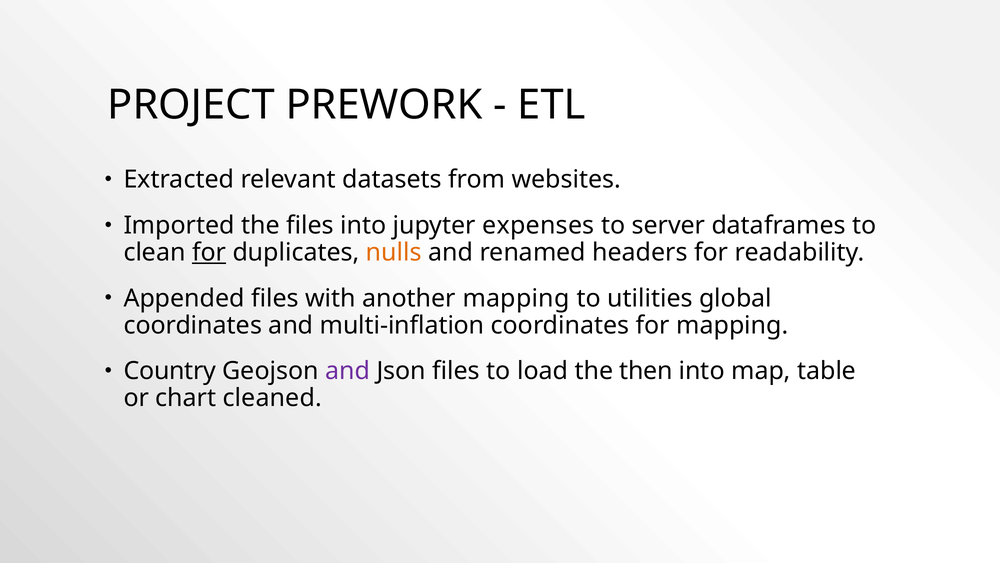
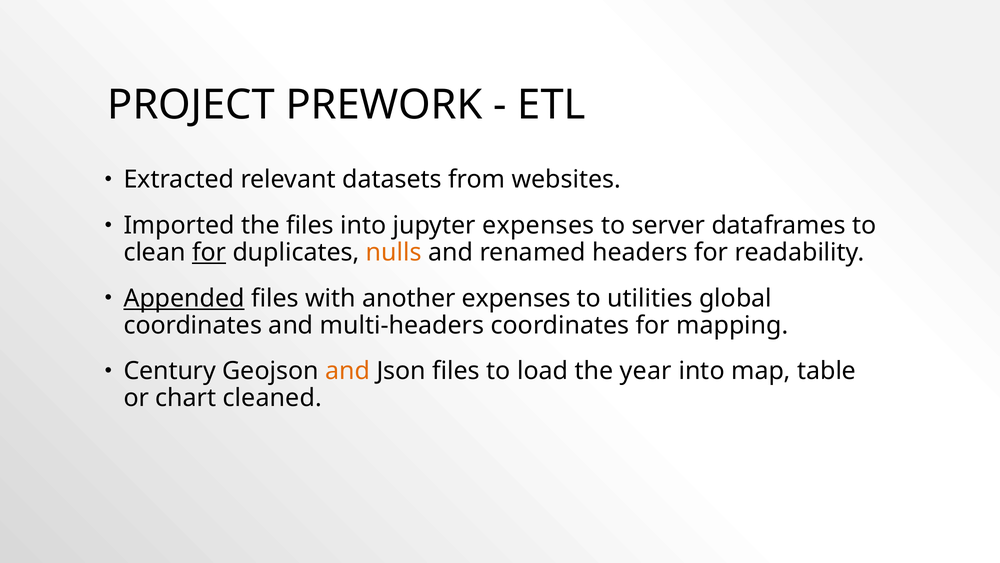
Appended underline: none -> present (184, 298)
another mapping: mapping -> expenses (516, 298)
multi-inflation: multi-inflation -> multi-headers (402, 325)
Country: Country -> Century (170, 371)
and colour: purple -> orange (348, 371)
then: then -> year (646, 371)
